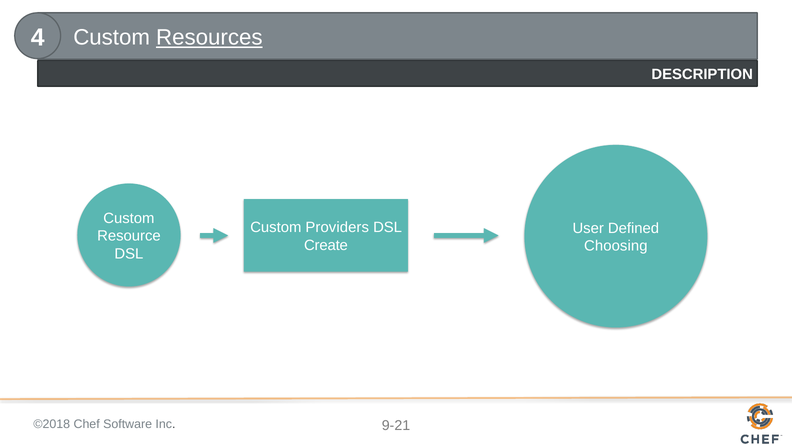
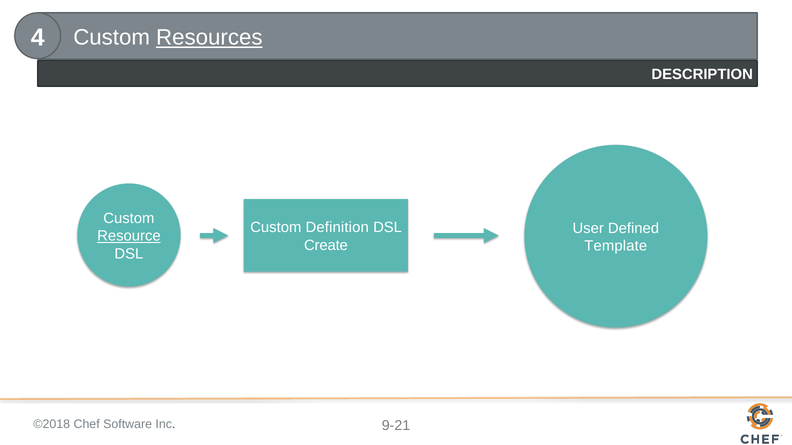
Providers: Providers -> Definition (337, 228)
Resource underline: none -> present (129, 236)
Choosing: Choosing -> Template (616, 246)
